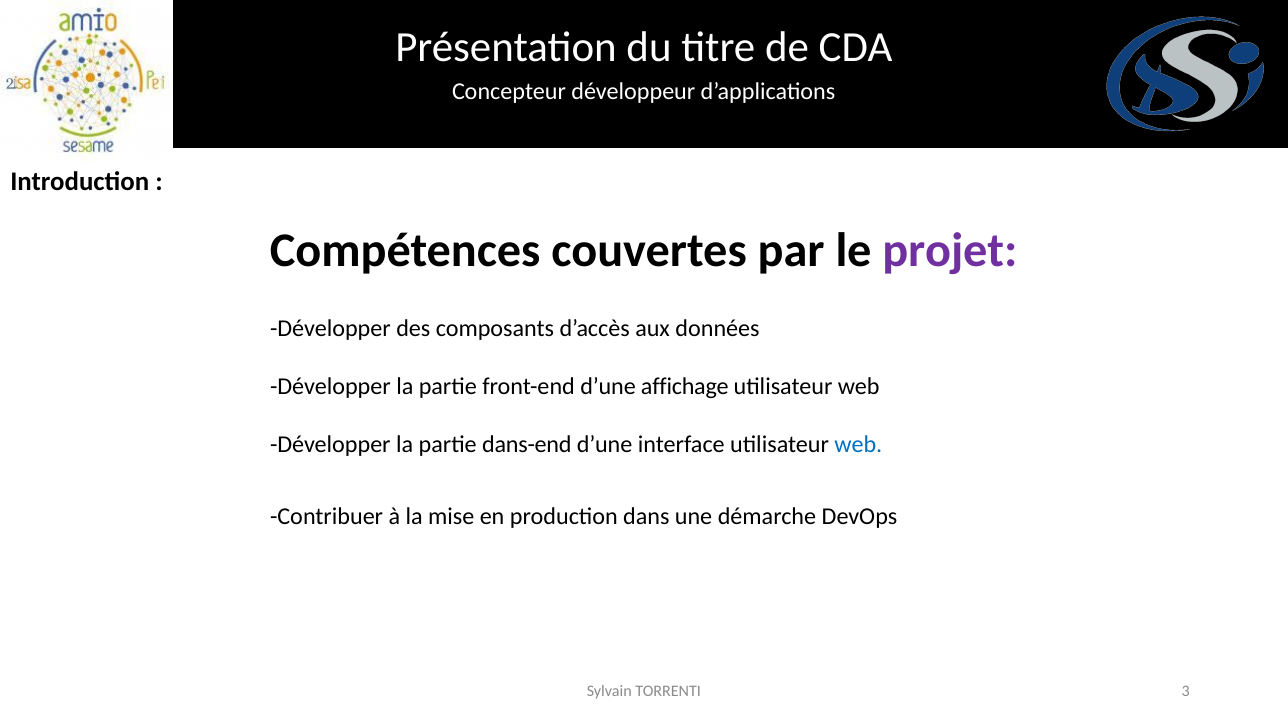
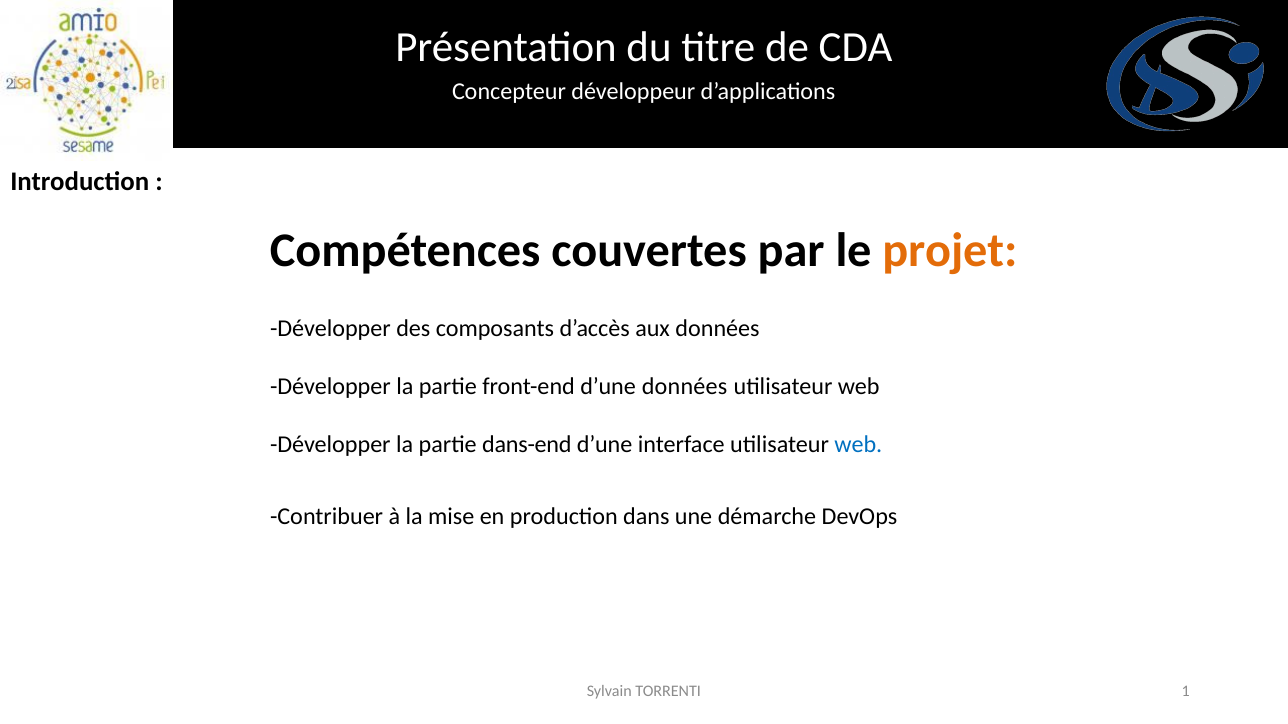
projet colour: purple -> orange (950, 251)
d’une affichage: affichage -> données (685, 387)
3: 3 -> 1 (1186, 692)
